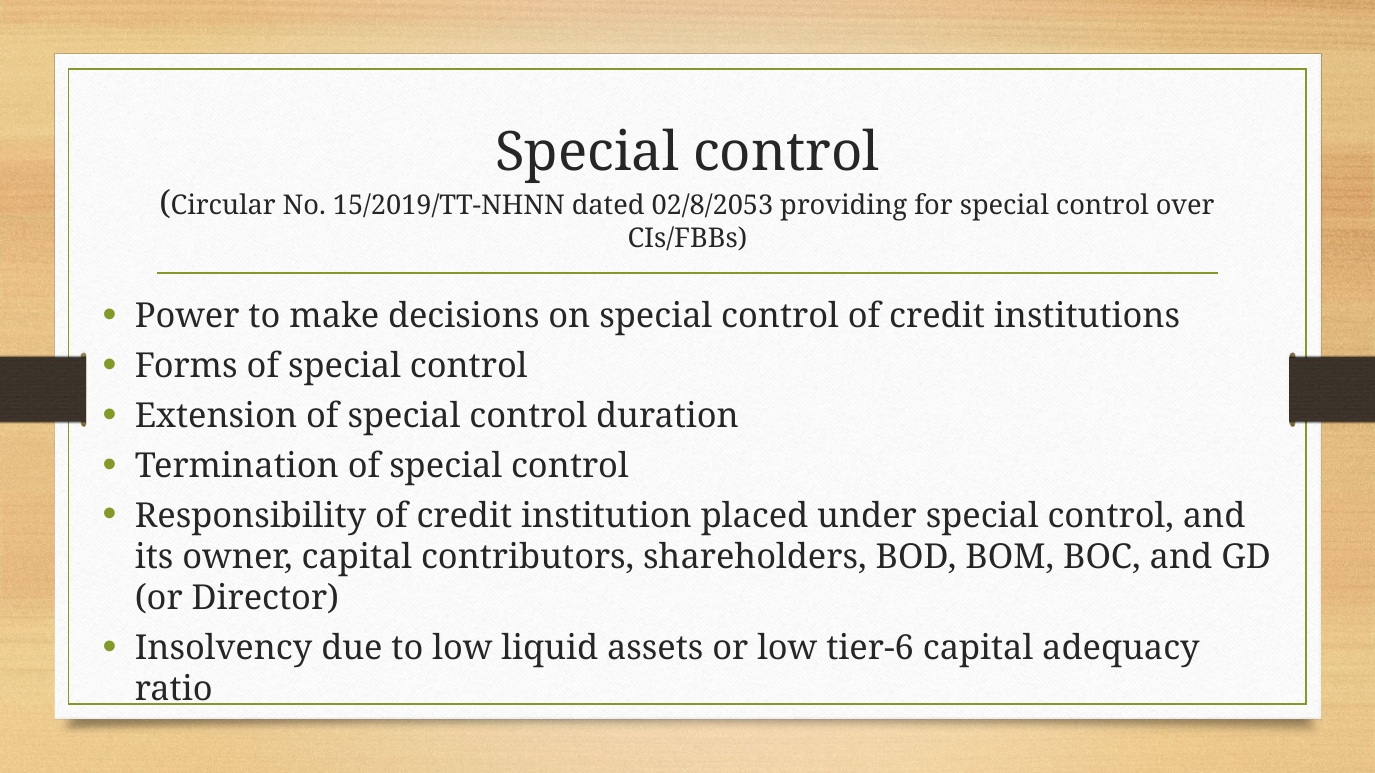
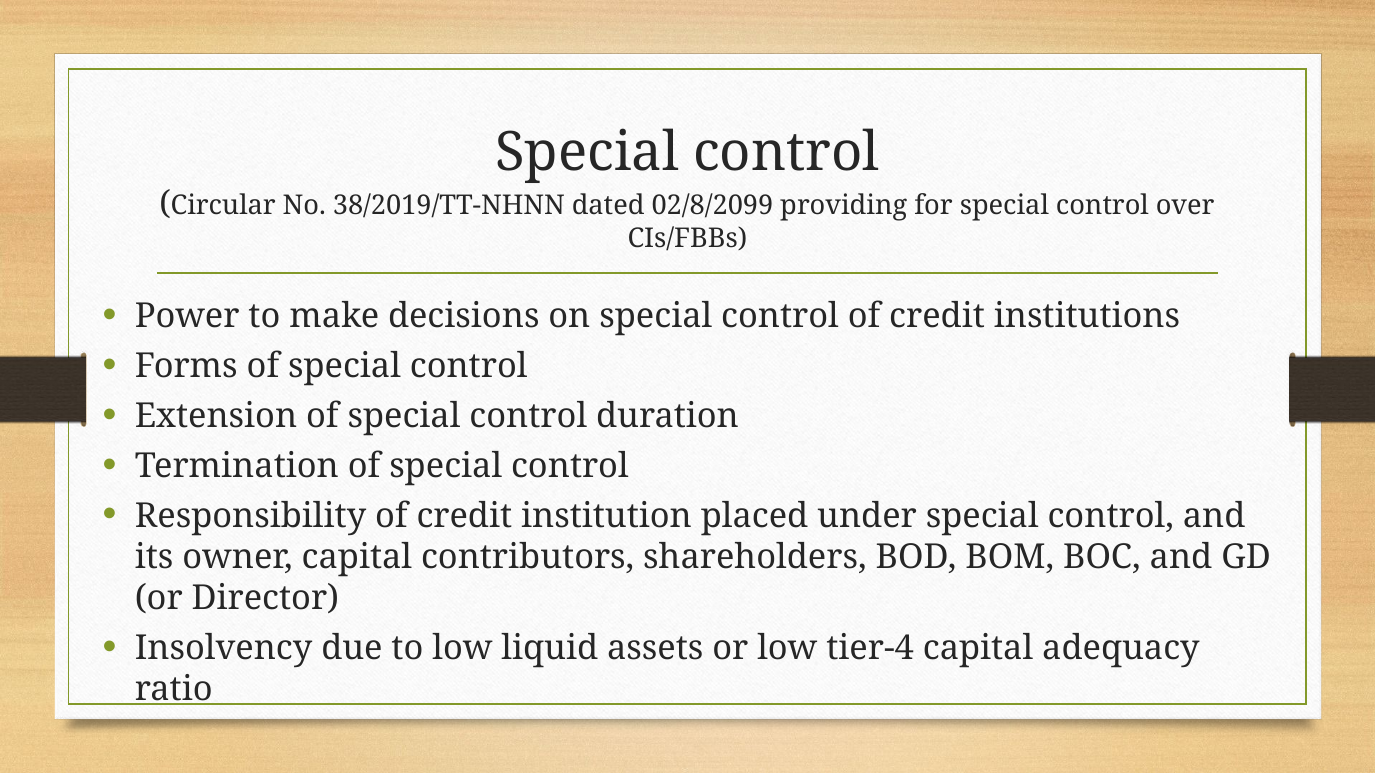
15/2019/TT-NHNN: 15/2019/TT-NHNN -> 38/2019/TT-NHNN (449, 205)
02/8/2053: 02/8/2053 -> 02/8/2099 (712, 205)
tier-6: tier-6 -> tier-4 (870, 648)
